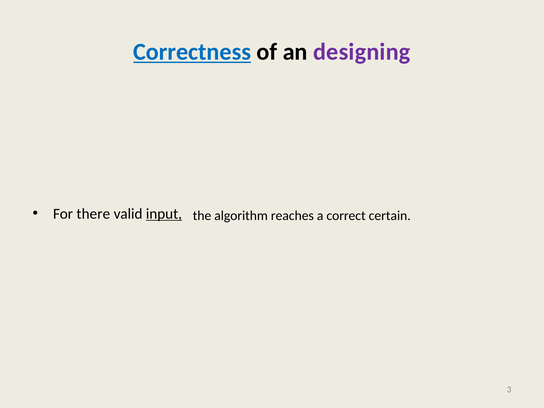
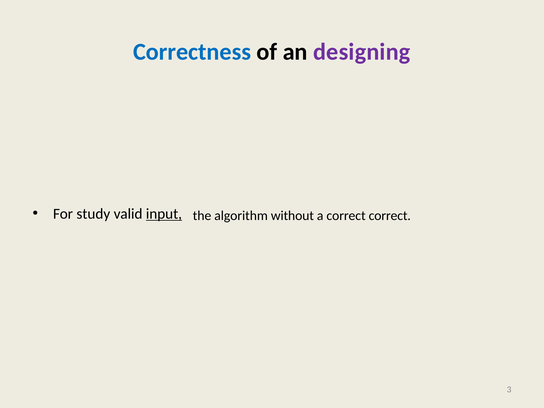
Correctness underline: present -> none (192, 52)
there: there -> study (93, 214)
reaches: reaches -> without (292, 216)
correct certain: certain -> correct (390, 216)
